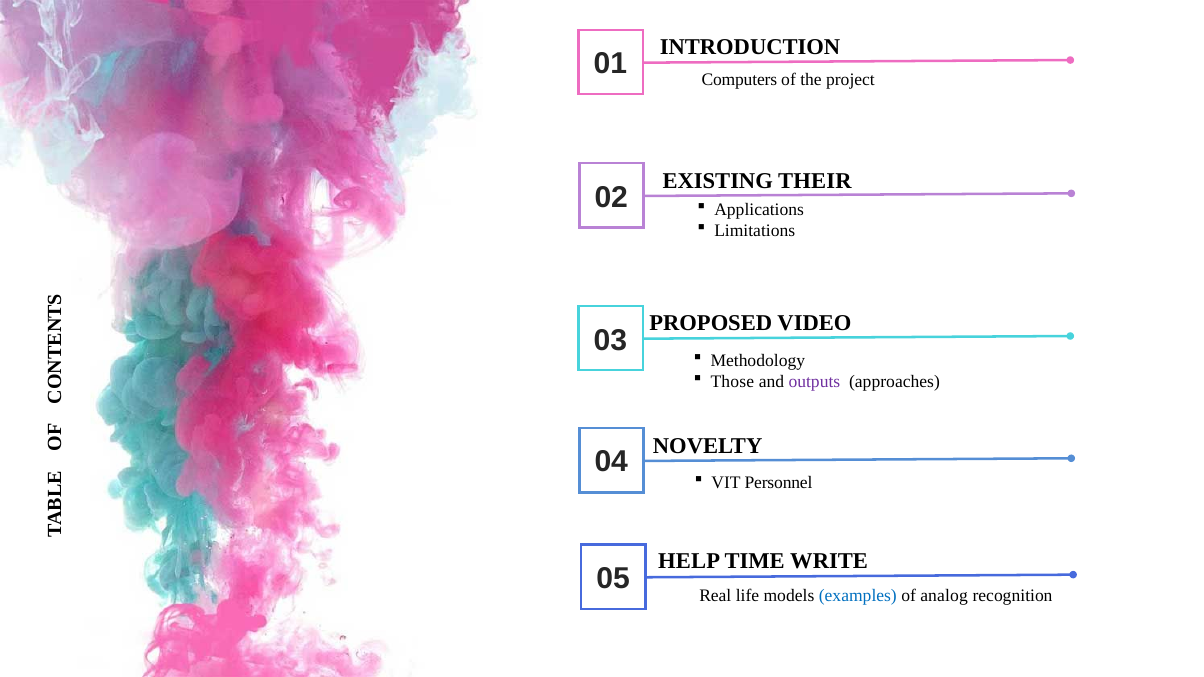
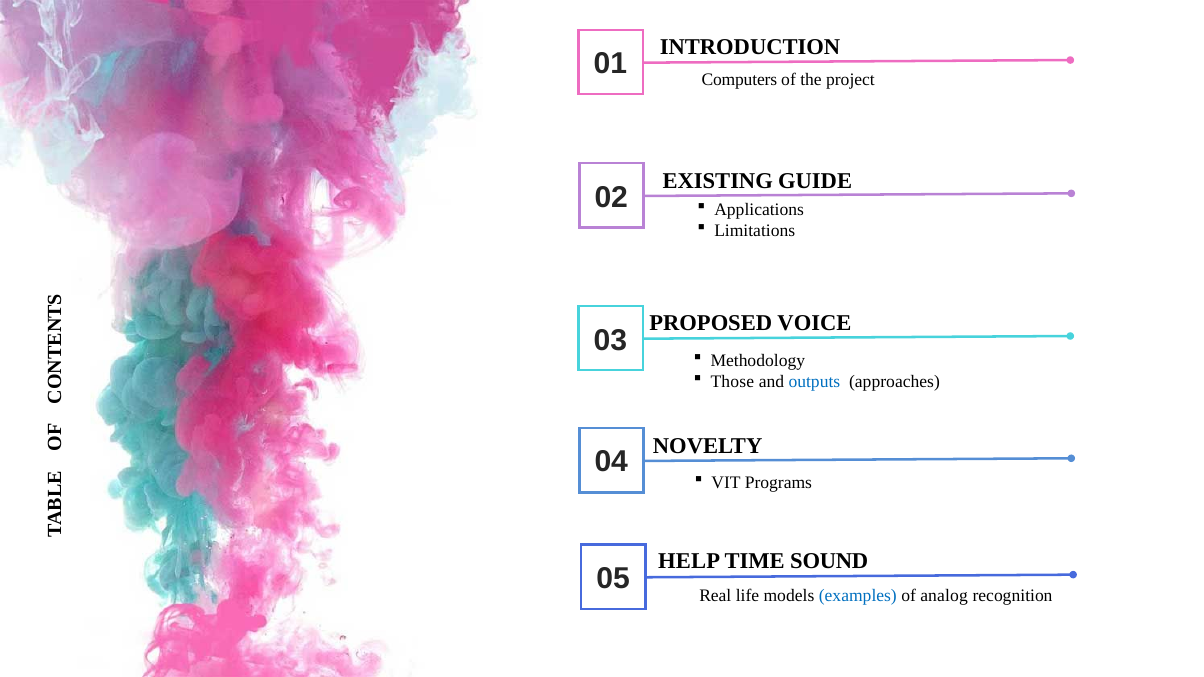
THEIR: THEIR -> GUIDE (815, 181)
VIDEO: VIDEO -> VOICE (814, 323)
outputs colour: purple -> blue (814, 382)
Personnel: Personnel -> Programs (778, 483)
WRITE: WRITE -> SOUND (829, 561)
